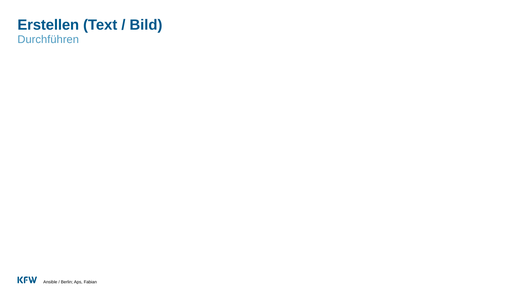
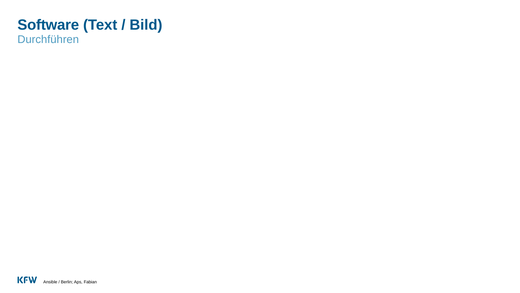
Erstellen: Erstellen -> Software (48, 25)
